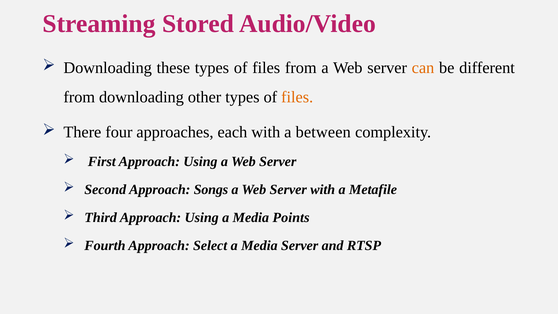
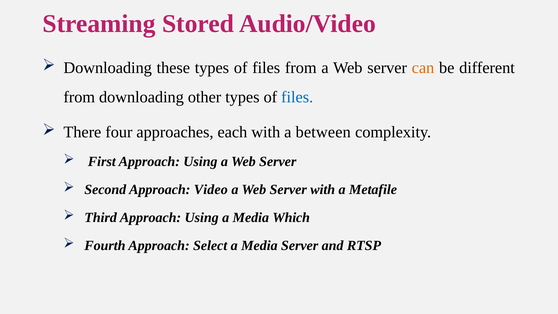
files colour: orange -> blue (297, 97)
Songs: Songs -> Video (211, 189)
Points: Points -> Which (291, 217)
